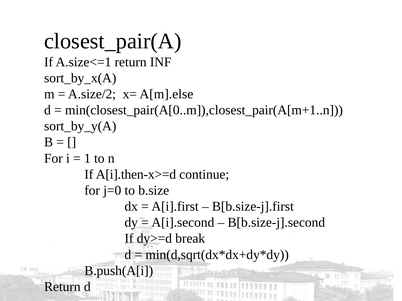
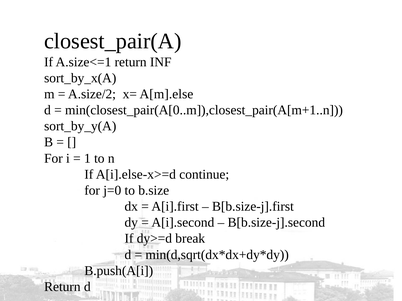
A[i].then-x>=d: A[i].then-x>=d -> A[i].else-x>=d (136, 175)
